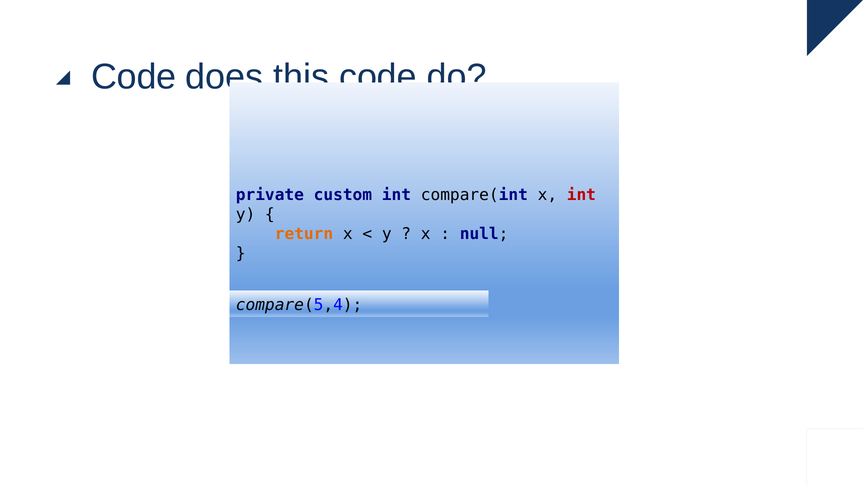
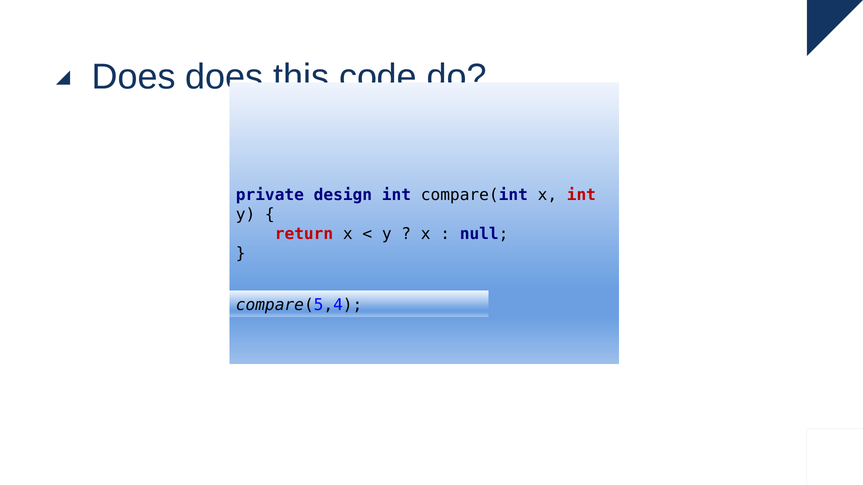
Code: Code -> Does (134, 77)
custom: custom -> design (343, 195)
return colour: orange -> red (304, 234)
